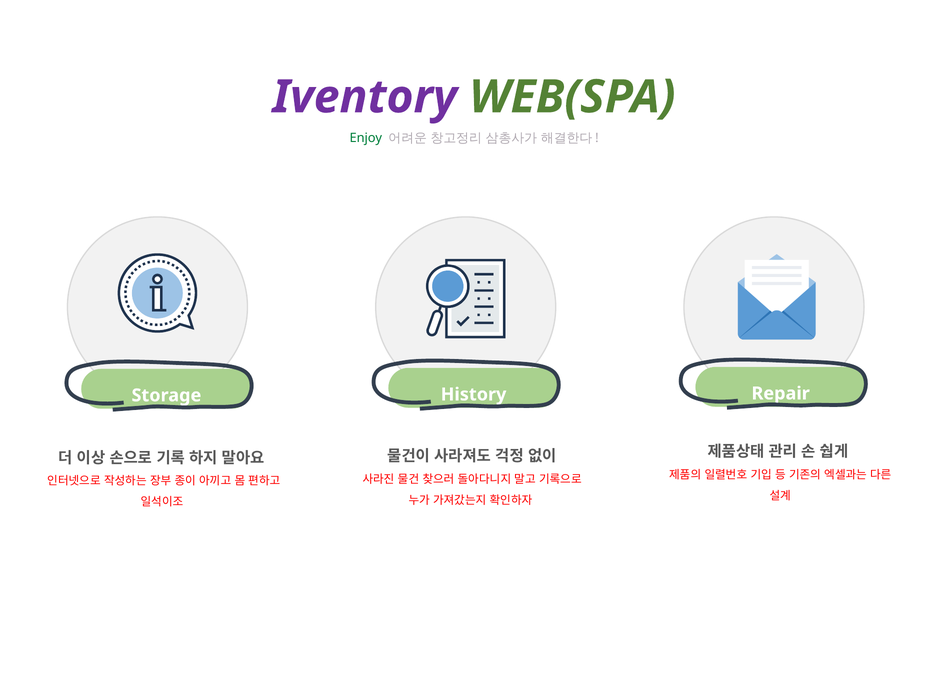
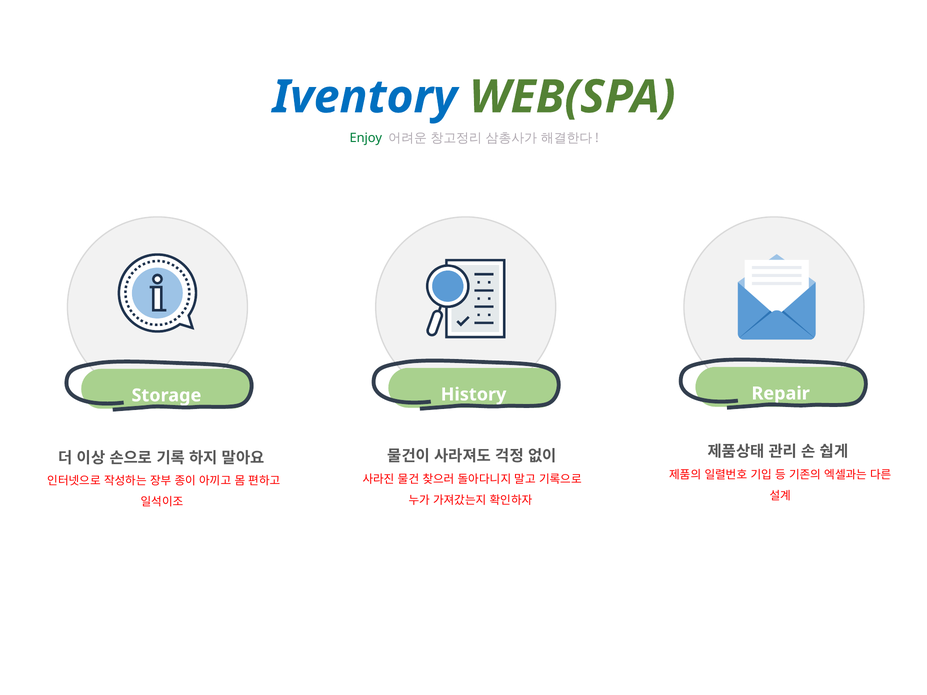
Iventory colour: purple -> blue (365, 97)
